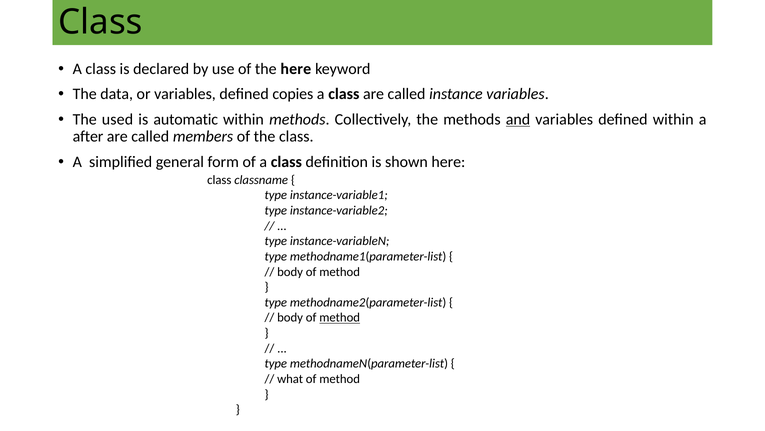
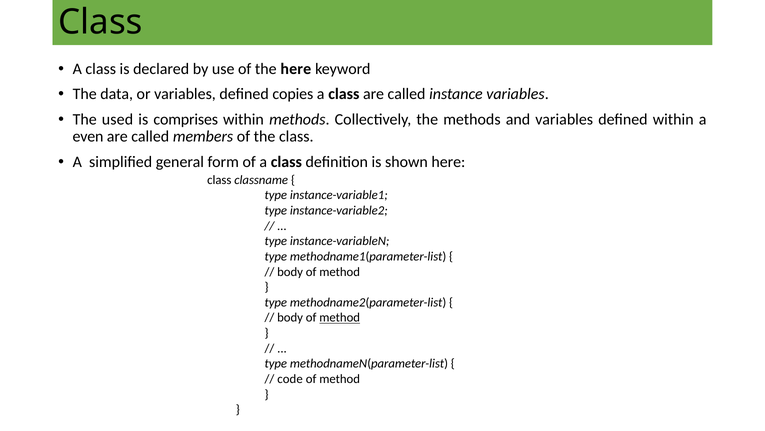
automatic: automatic -> comprises (186, 119)
and underline: present -> none (518, 119)
after: after -> even (88, 136)
what: what -> code (290, 378)
